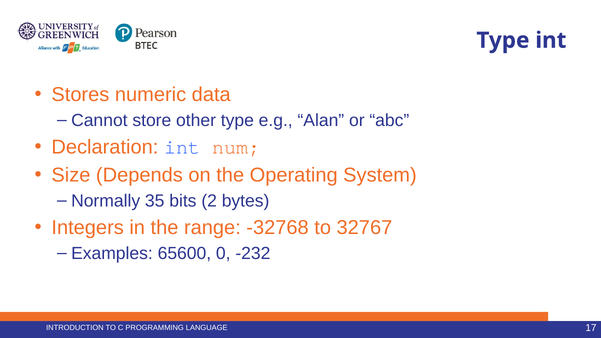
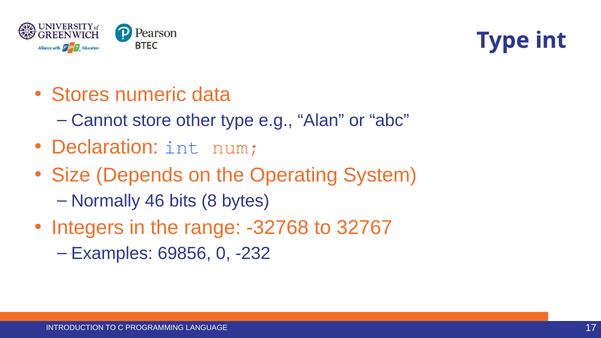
35: 35 -> 46 (155, 201)
2: 2 -> 8 (209, 201)
65600: 65600 -> 69856 (184, 254)
